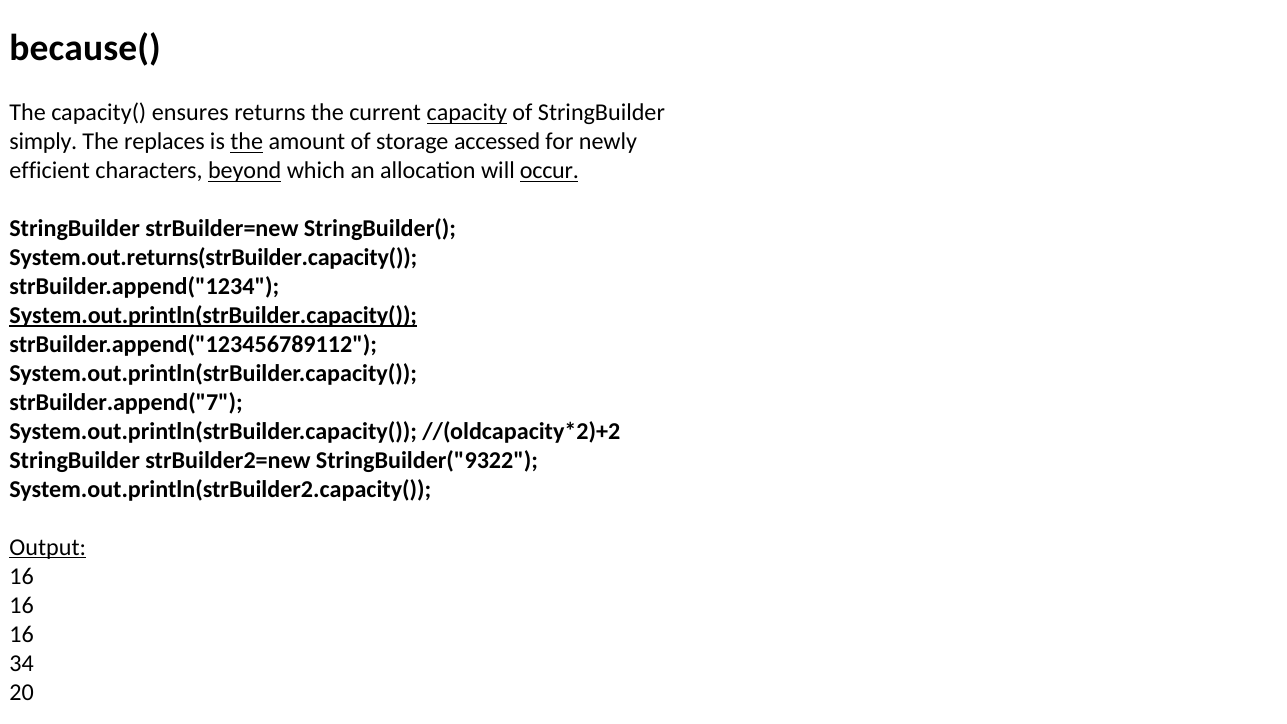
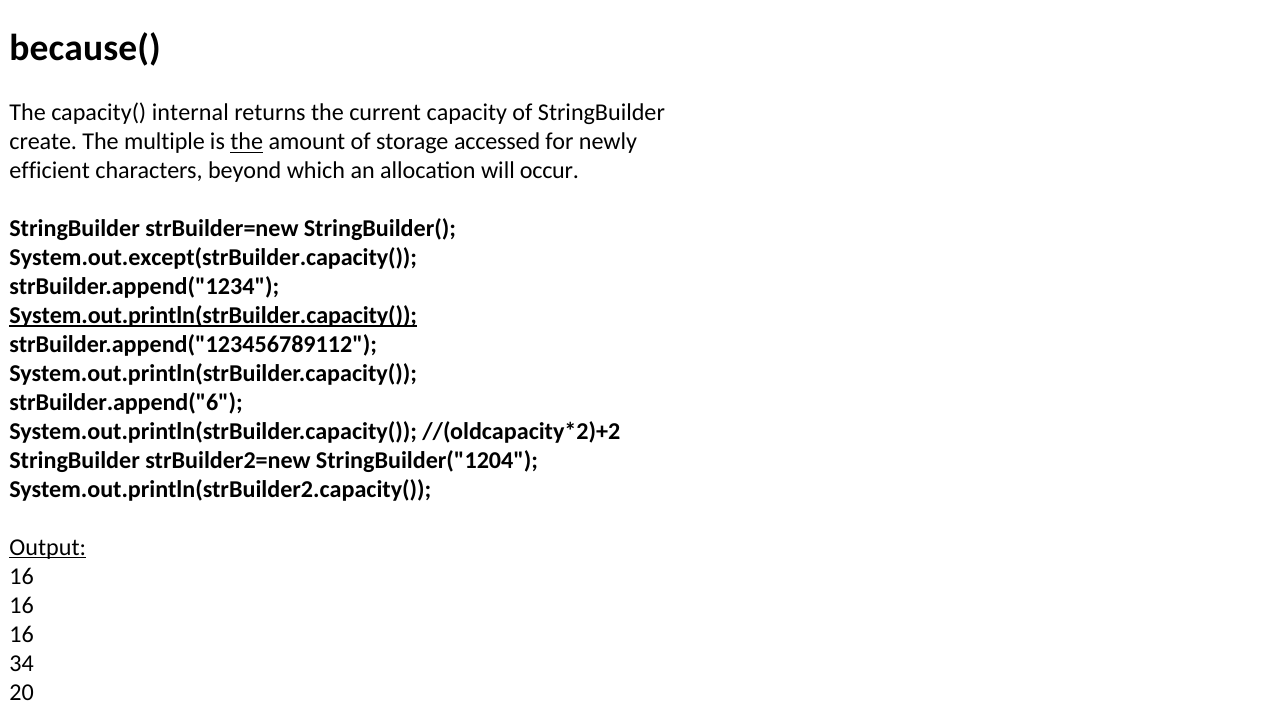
ensures: ensures -> internal (190, 113)
capacity underline: present -> none (467, 113)
simply: simply -> create (43, 142)
replaces: replaces -> multiple (164, 142)
beyond underline: present -> none (245, 171)
occur underline: present -> none (549, 171)
System.out.returns(strBuilder.capacity(: System.out.returns(strBuilder.capacity( -> System.out.except(strBuilder.capacity( (213, 258)
strBuilder.append("7: strBuilder.append("7 -> strBuilder.append("6 (126, 402)
StringBuilder("9322: StringBuilder("9322 -> StringBuilder("1204 (427, 460)
